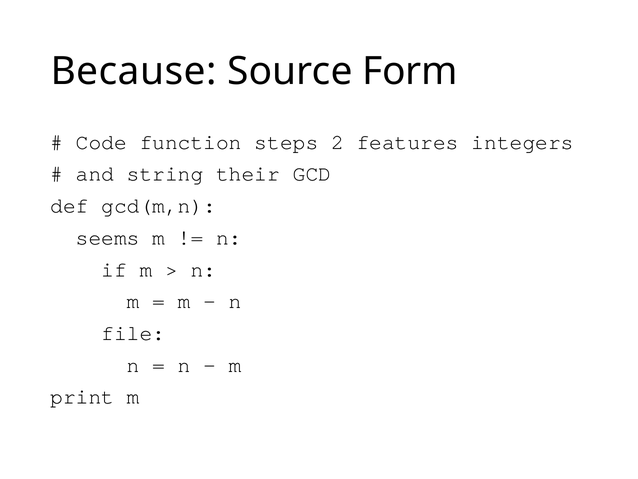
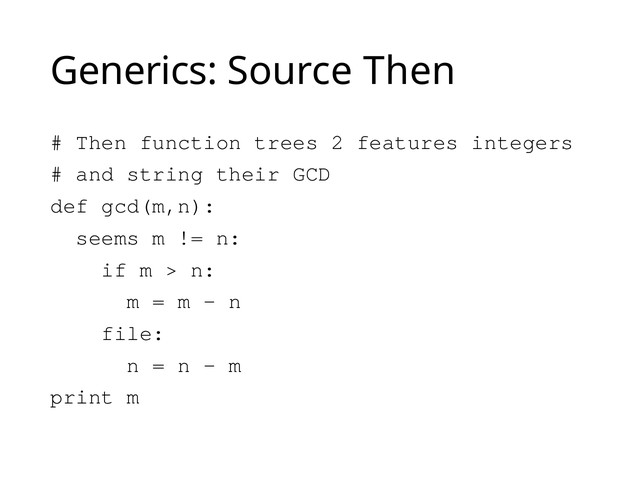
Because: Because -> Generics (134, 71)
Source Form: Form -> Then (410, 71)
Code: Code -> Then (101, 142)
steps: steps -> trees (286, 142)
